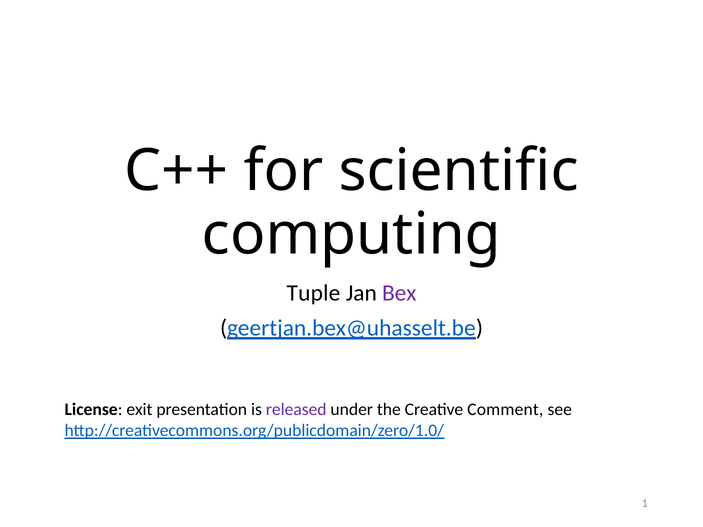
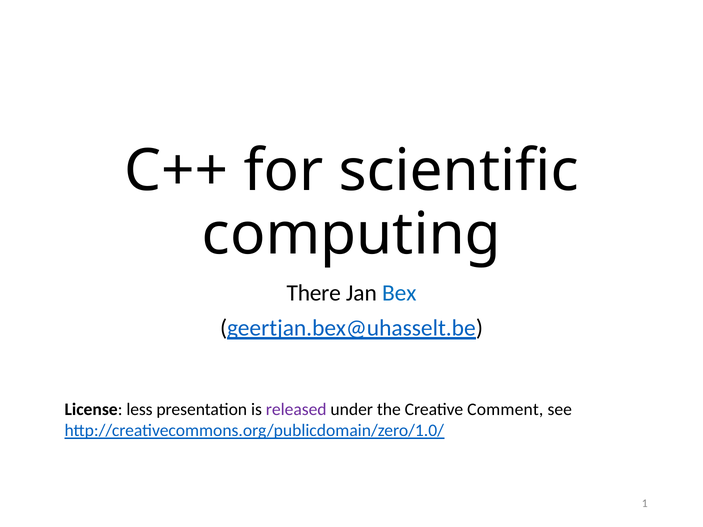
Tuple: Tuple -> There (314, 293)
Bex colour: purple -> blue (399, 293)
exit: exit -> less (139, 410)
